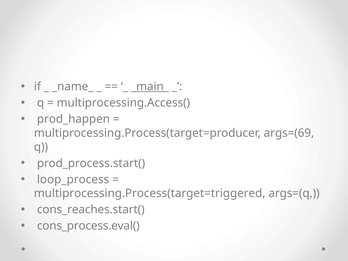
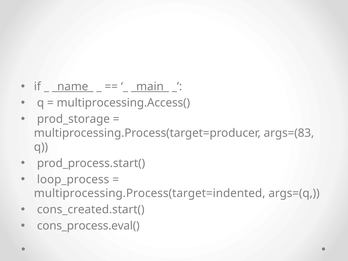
_name_ underline: none -> present (73, 87)
prod_happen: prod_happen -> prod_storage (73, 119)
args=(69: args=(69 -> args=(83 (289, 133)
multiprocessing.Process(target=triggered: multiprocessing.Process(target=triggered -> multiprocessing.Process(target=indented (150, 193)
cons_reaches.start(: cons_reaches.start( -> cons_created.start( (91, 210)
